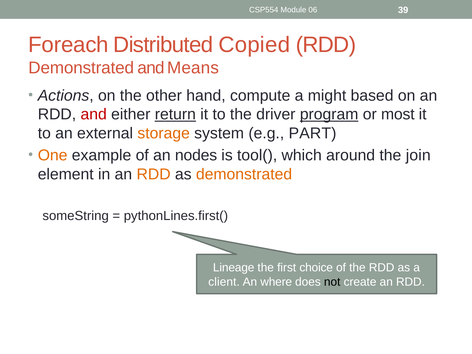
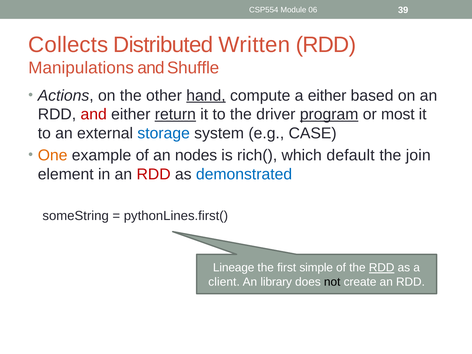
Foreach: Foreach -> Collects (68, 45)
Copied: Copied -> Written (254, 45)
Demonstrated: Demonstrated -> Manipulations (81, 68)
Means: Means -> Shuffle (193, 68)
hand underline: none -> present (206, 96)
a might: might -> either (327, 96)
storage colour: orange -> blue (164, 133)
PART: PART -> CASE (313, 133)
tool(: tool( -> rich( (257, 155)
around: around -> default (351, 155)
RDD colour: orange -> red (154, 174)
demonstrated colour: orange -> blue (244, 174)
choice: choice -> simple (316, 268)
RDD underline: none -> present (382, 268)
where: where -> library (276, 282)
